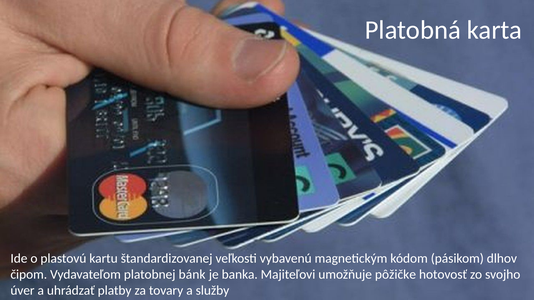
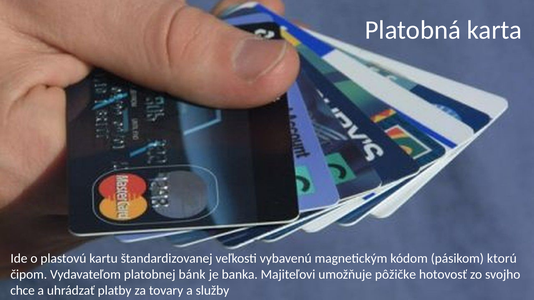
dlhov: dlhov -> ktorú (502, 259)
úver: úver -> chce (23, 291)
